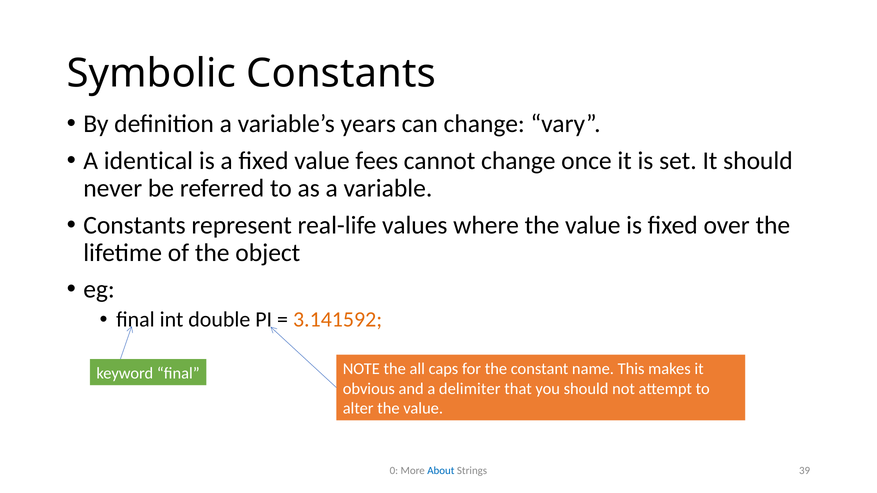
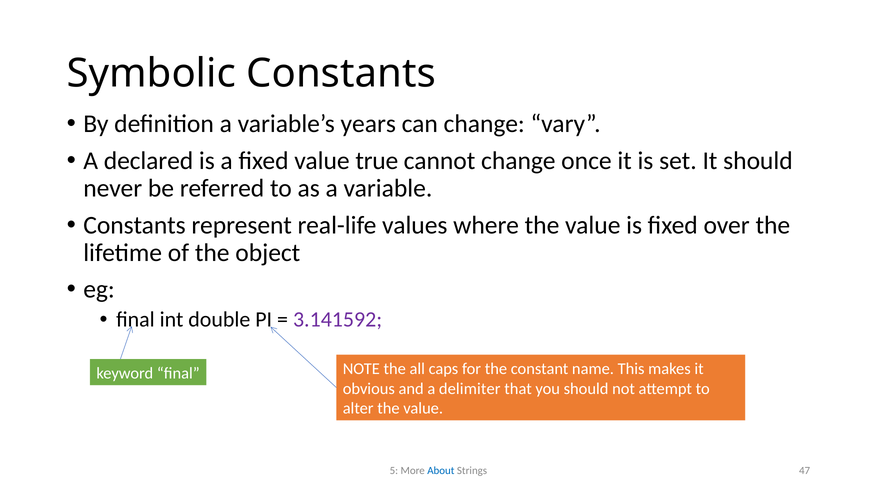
identical: identical -> declared (149, 161)
fees: fees -> true (377, 161)
3.141592 colour: orange -> purple (338, 320)
0: 0 -> 5 (394, 471)
39: 39 -> 47 (805, 471)
